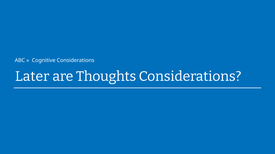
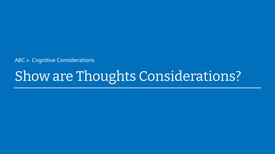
Later: Later -> Show (32, 77)
